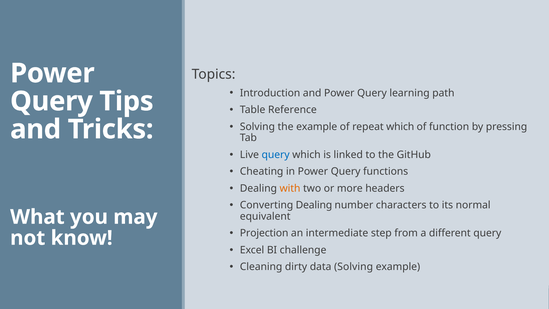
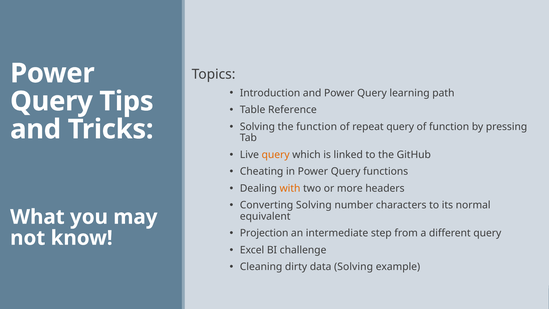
the example: example -> function (317, 127)
repeat which: which -> query (400, 127)
query colour: blue -> orange (276, 155)
Converting Dealing: Dealing -> Solving (314, 205)
